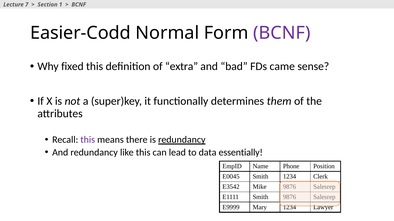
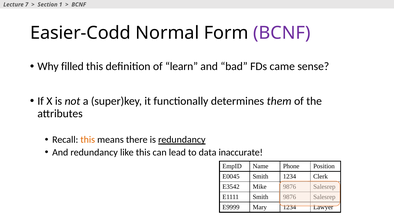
fixed: fixed -> filled (72, 67)
extra: extra -> learn (182, 67)
this colour: purple -> orange (88, 140)
essentially: essentially -> inaccurate (241, 153)
